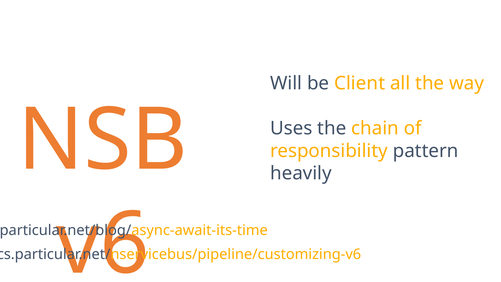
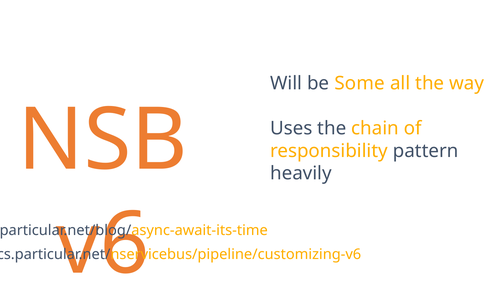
Client: Client -> Some (360, 83)
